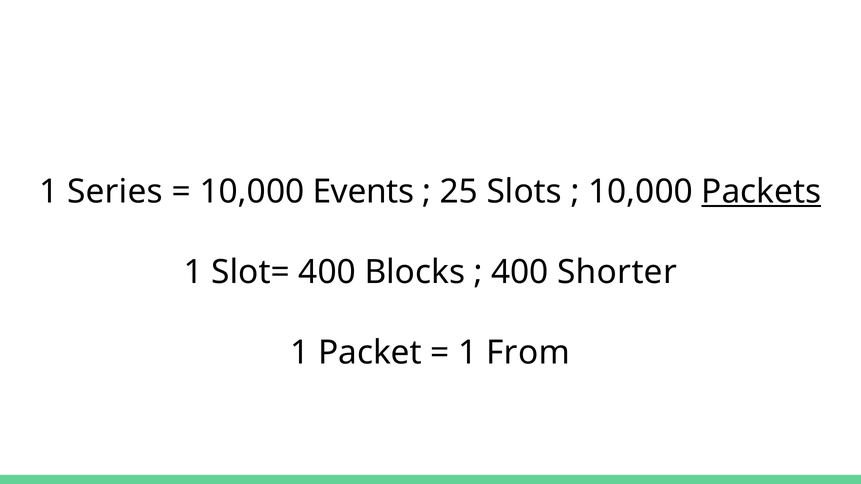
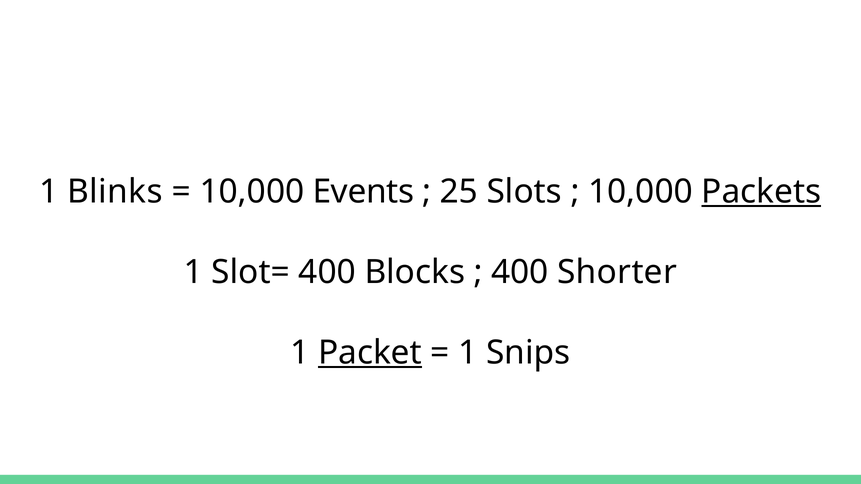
Series: Series -> Blinks (115, 192)
Packet underline: none -> present (370, 353)
From: From -> Snips (528, 353)
